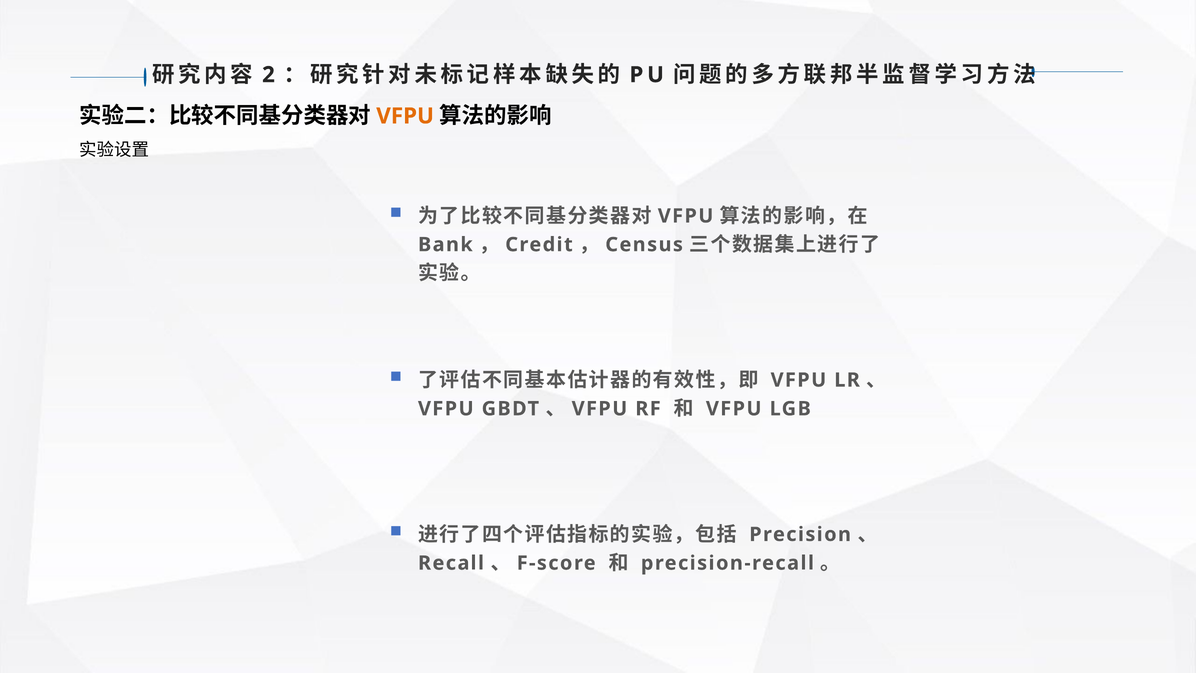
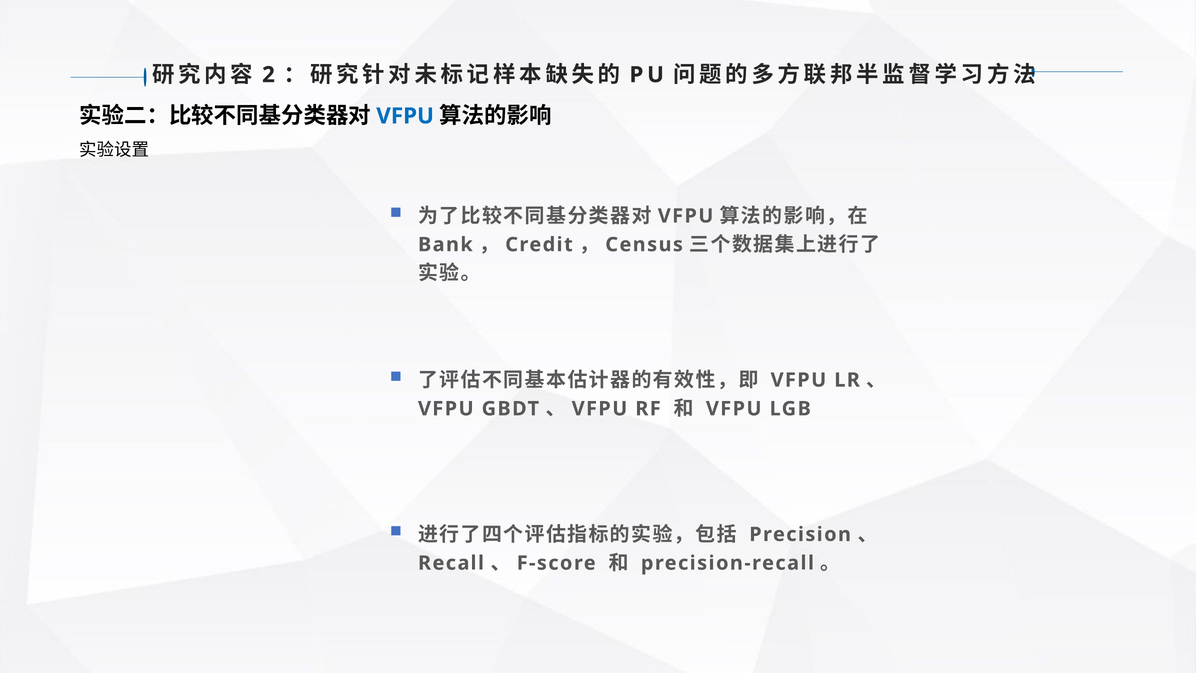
VFPU colour: orange -> blue (405, 116)
